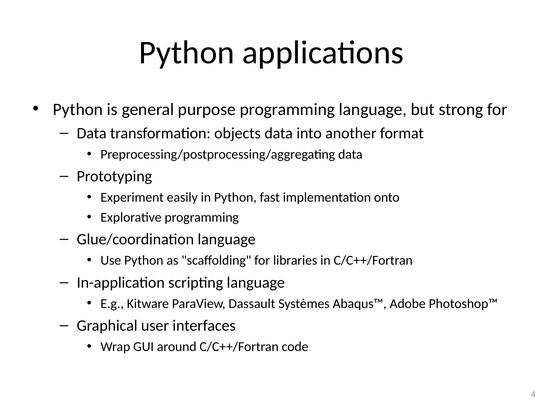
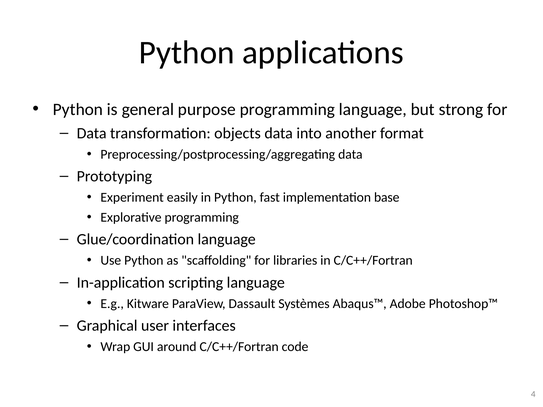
onto: onto -> base (387, 198)
